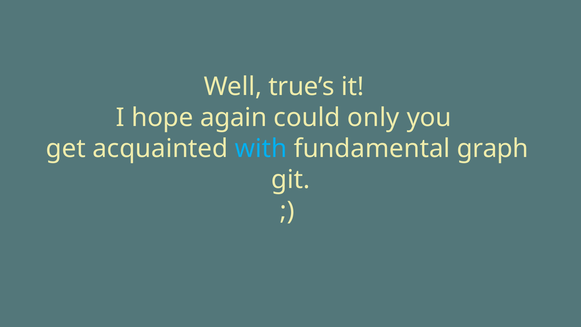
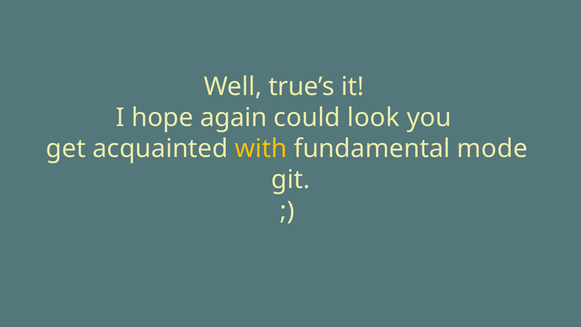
only: only -> look (373, 118)
with colour: light blue -> yellow (261, 149)
graph: graph -> mode (492, 149)
